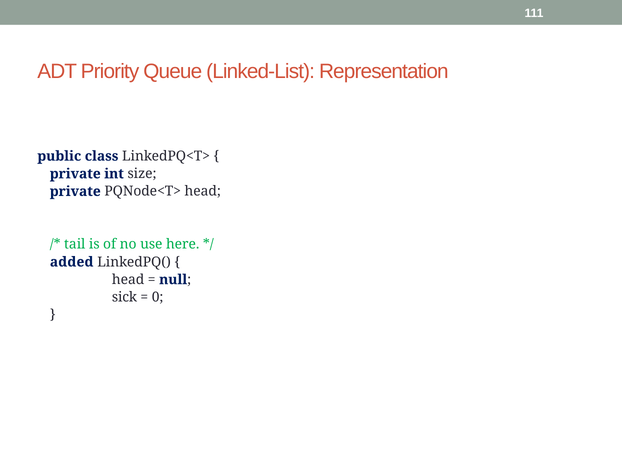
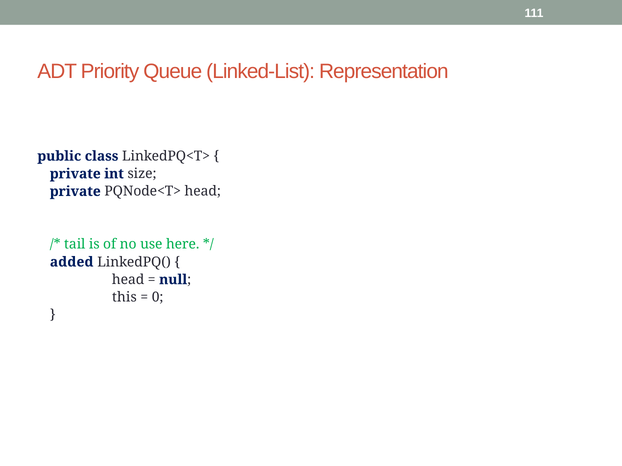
sick: sick -> this (124, 298)
